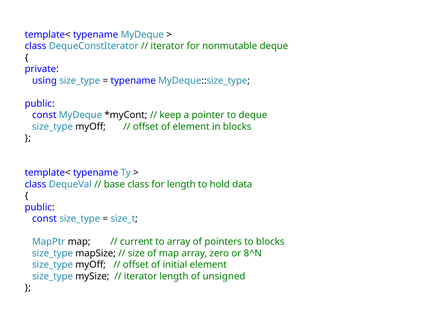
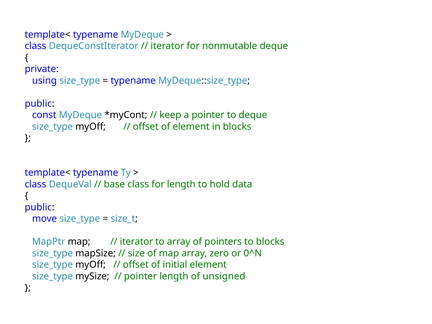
const: const -> move (45, 219)
current: current -> iterator (136, 242)
8^N: 8^N -> 0^N (253, 253)
iterator: iterator -> pointer (140, 276)
